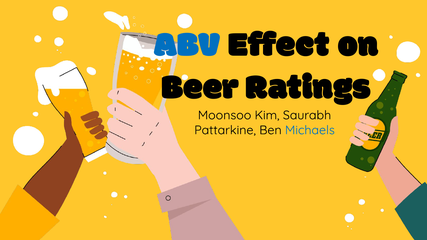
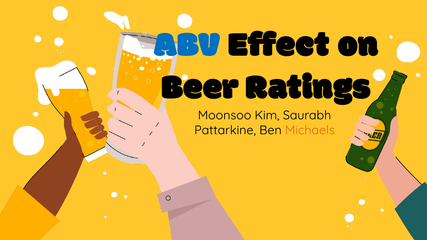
Michaels colour: blue -> orange (310, 130)
